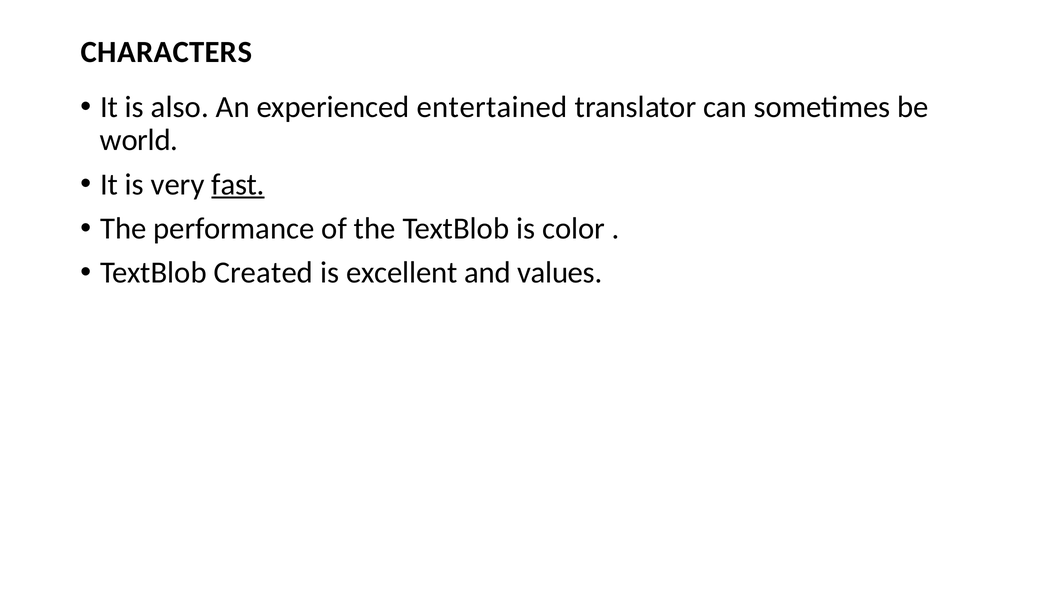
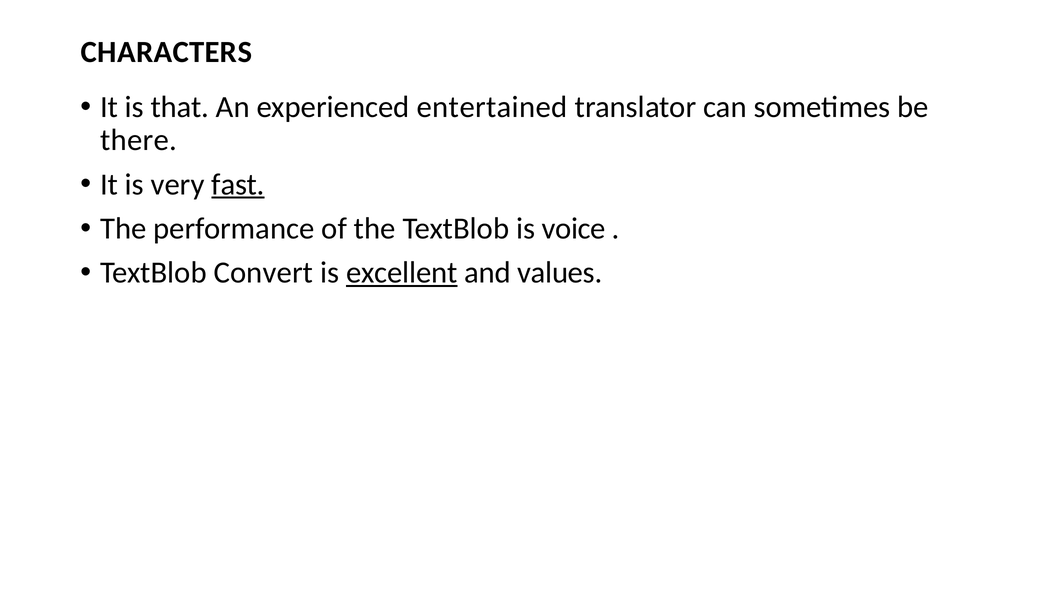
also: also -> that (180, 107)
world: world -> there (139, 140)
color: color -> voice (574, 229)
Created: Created -> Convert (263, 273)
excellent underline: none -> present (402, 273)
